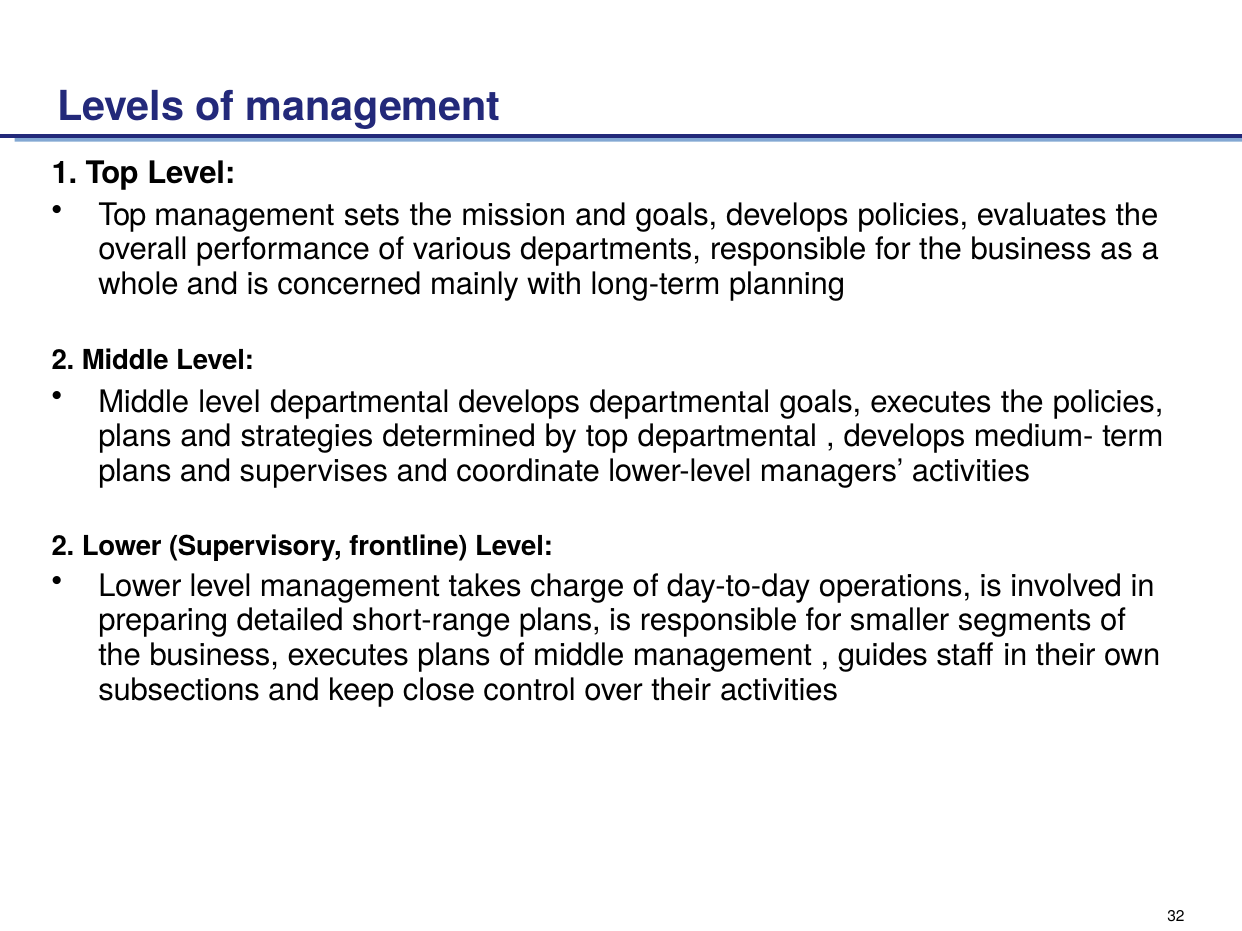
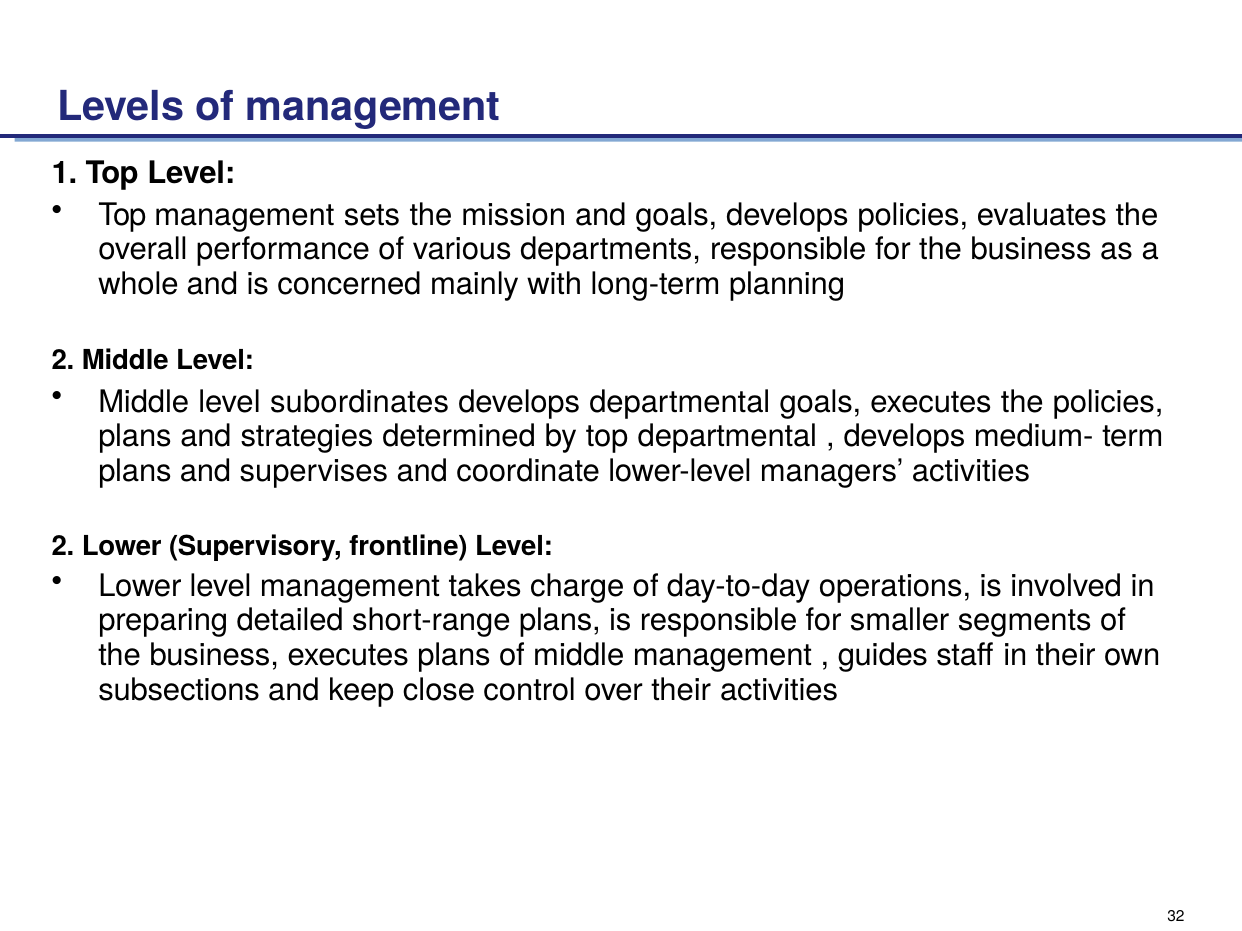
level departmental: departmental -> subordinates (360, 402)
